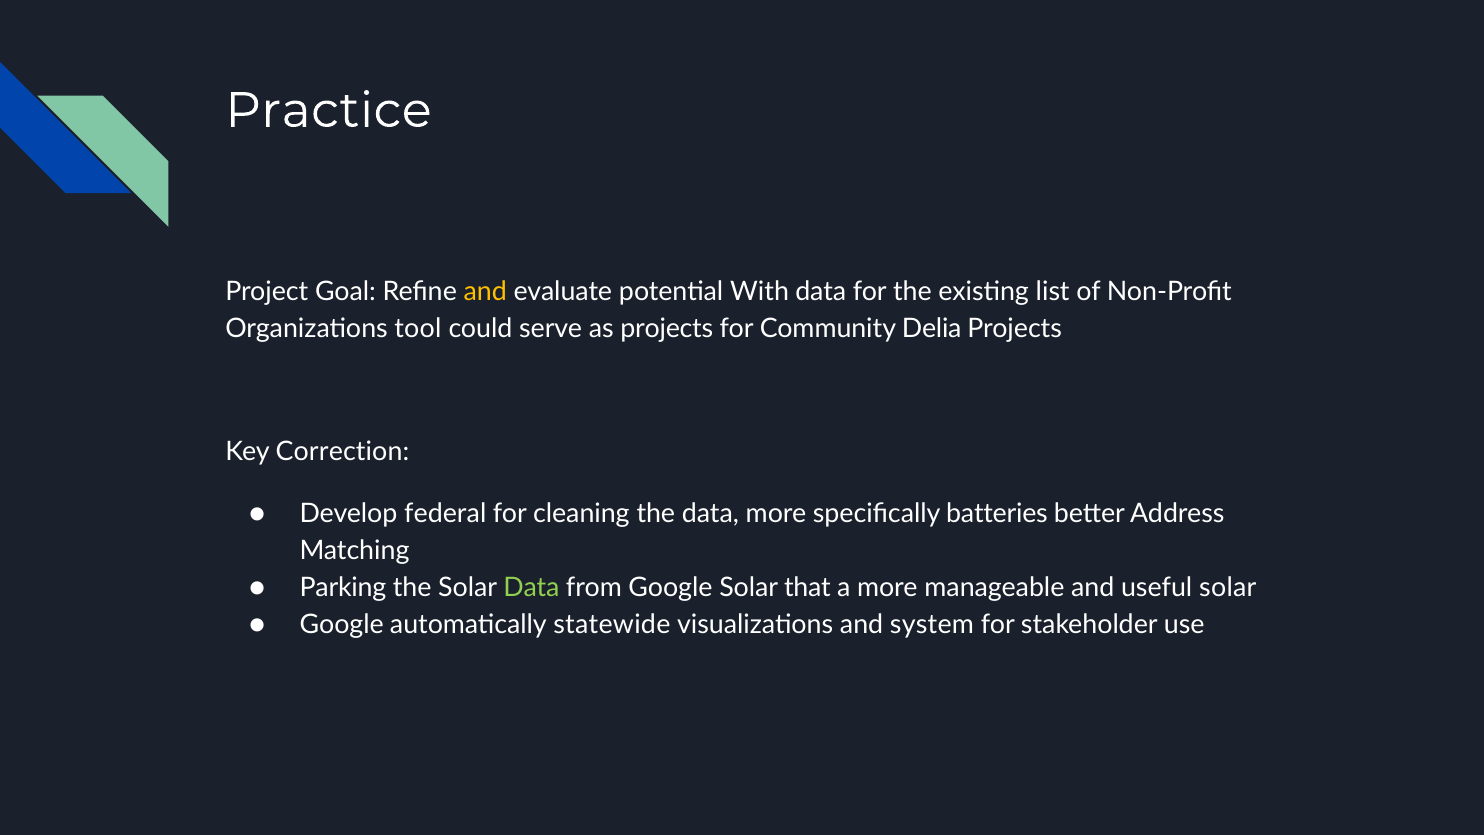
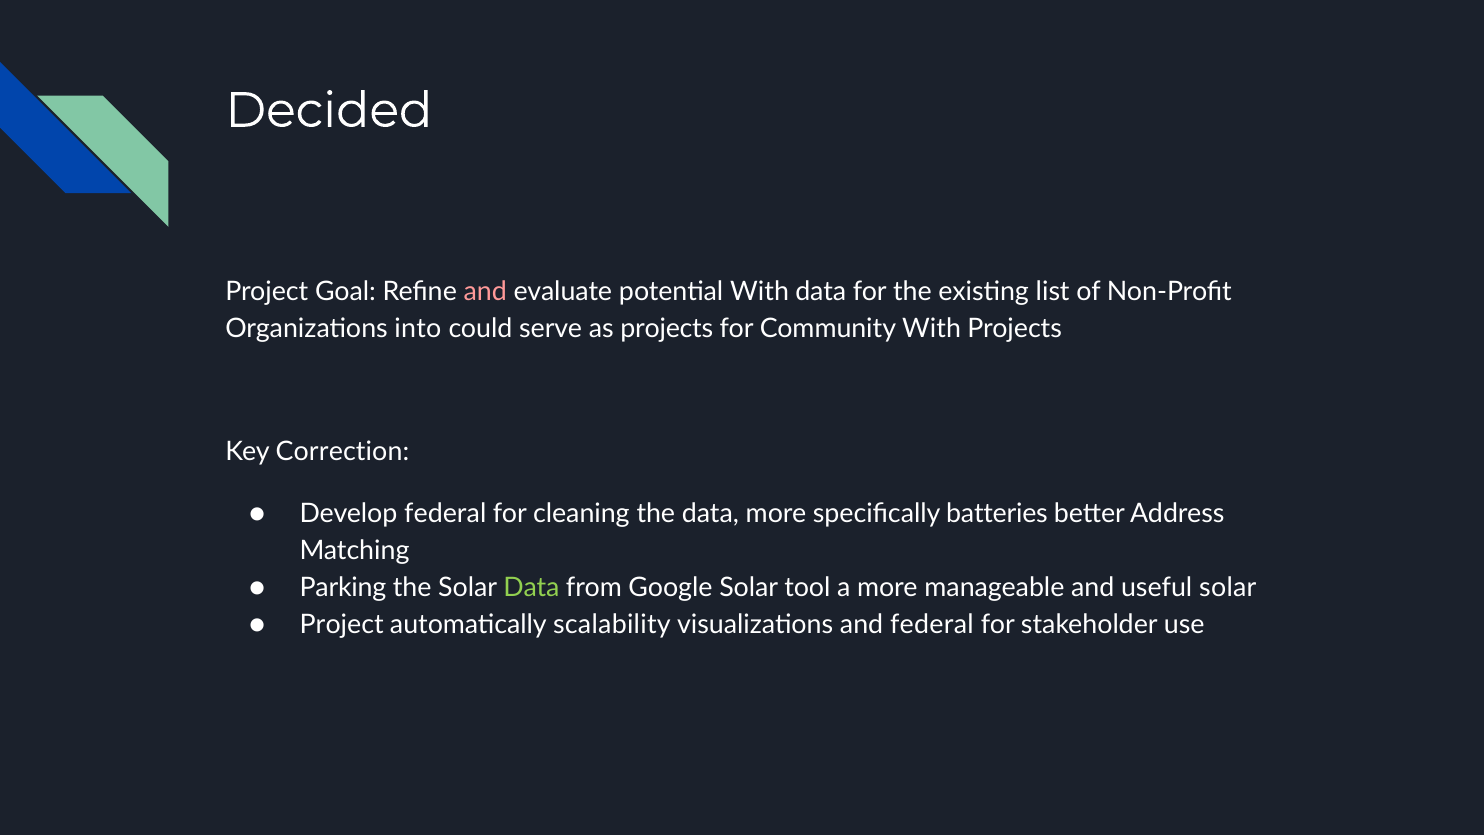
Practice: Practice -> Decided (329, 110)
and colour: yellow -> pink (485, 292)
tool: tool -> into (418, 329)
Community Delia: Delia -> With (932, 329)
that: that -> tool (807, 587)
Google: Google -> Project (342, 624)
statewide: statewide -> scalability (612, 624)
and system: system -> federal (932, 624)
